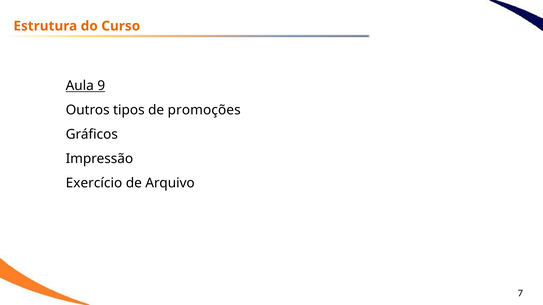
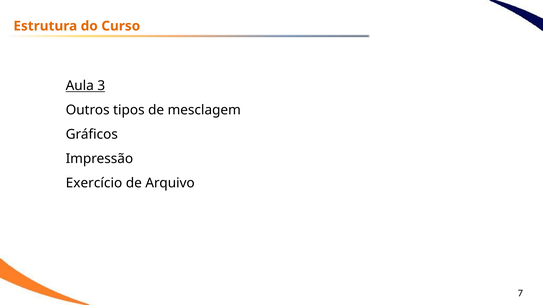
9: 9 -> 3 (101, 86)
promoções: promoções -> mesclagem (204, 110)
